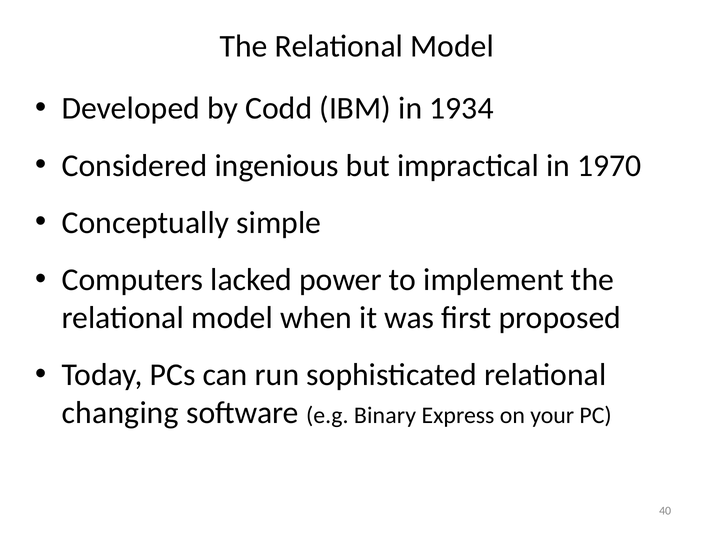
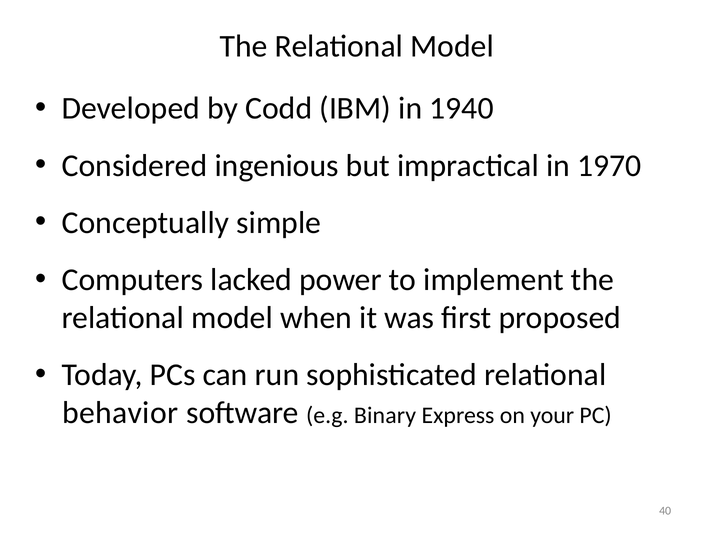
1934: 1934 -> 1940 (461, 109)
changing: changing -> behavior (120, 413)
